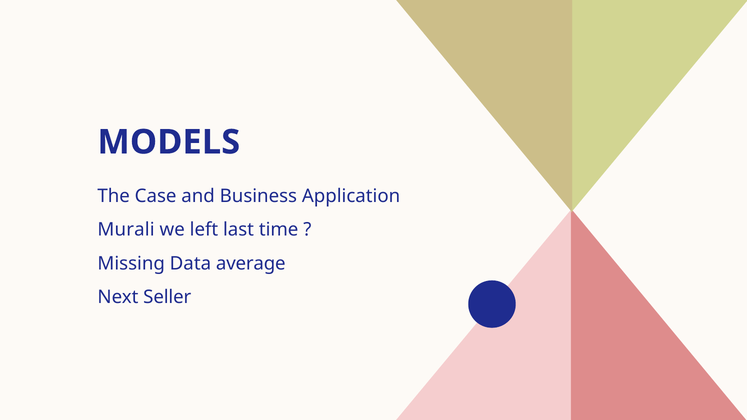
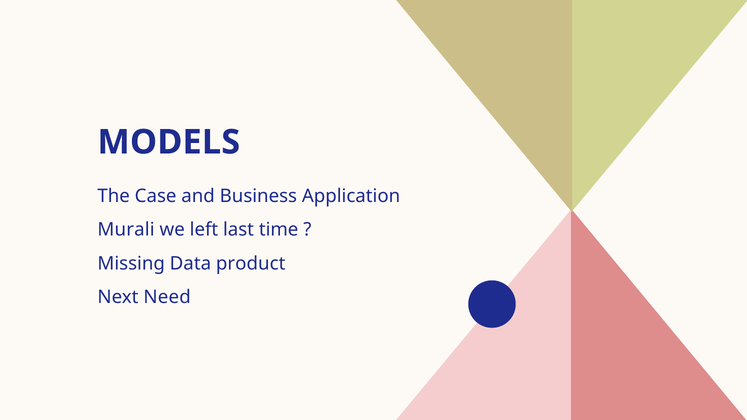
average: average -> product (251, 264)
Seller: Seller -> Need (167, 297)
